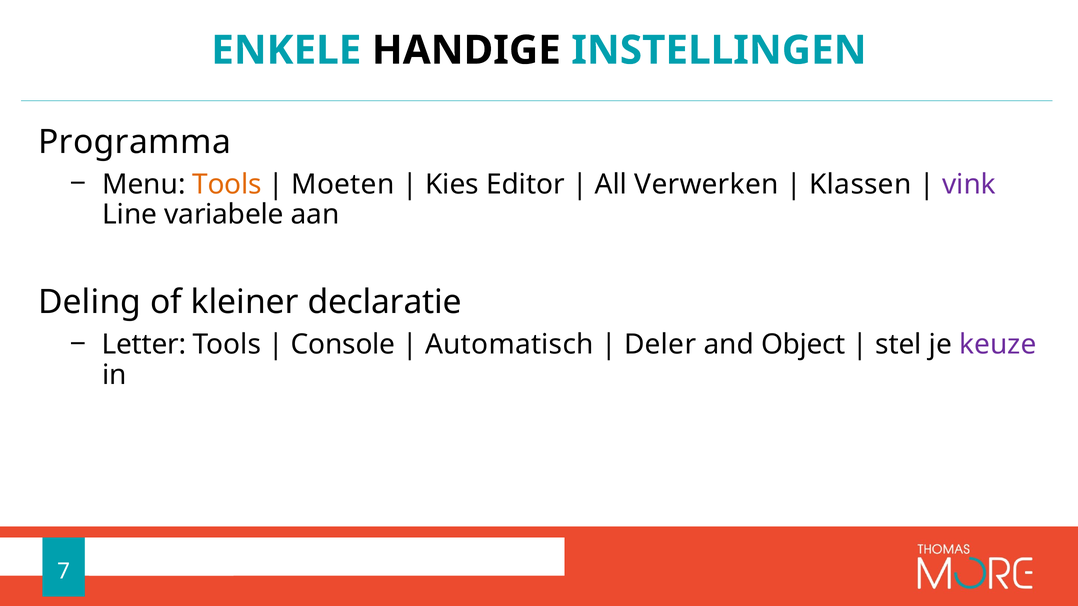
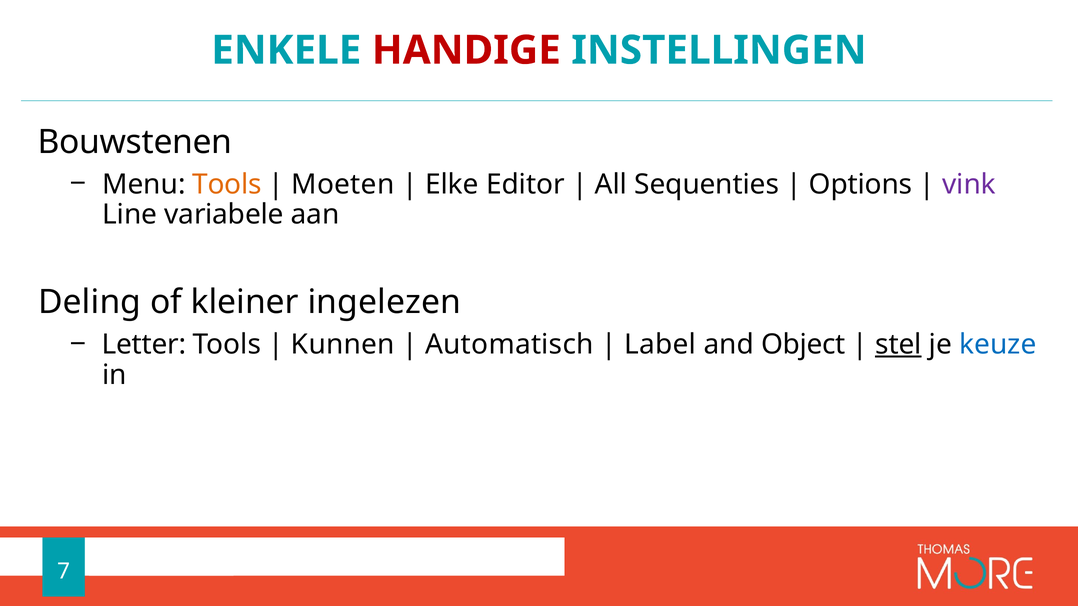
HANDIGE colour: black -> red (466, 50)
Programma: Programma -> Bouwstenen (135, 142)
Kies: Kies -> Elke (452, 184)
Verwerken: Verwerken -> Sequenties (707, 184)
Klassen: Klassen -> Options (861, 184)
declaratie: declaratie -> ingelezen (384, 302)
Console: Console -> Kunnen (343, 345)
Deler: Deler -> Label (660, 345)
stel underline: none -> present (898, 345)
keuze colour: purple -> blue (998, 345)
